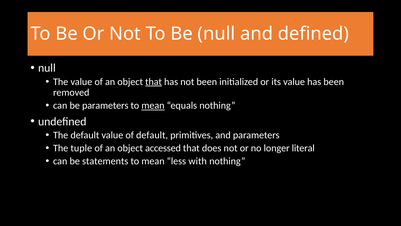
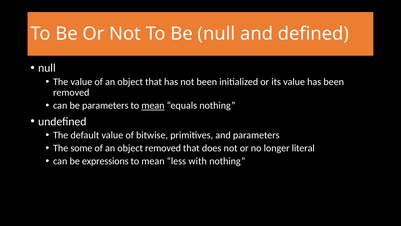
that underline: present -> none (154, 82)
of default: default -> bitwise (152, 135)
tuple: tuple -> some (81, 148)
object accessed: accessed -> removed (163, 148)
statements: statements -> expressions (105, 161)
